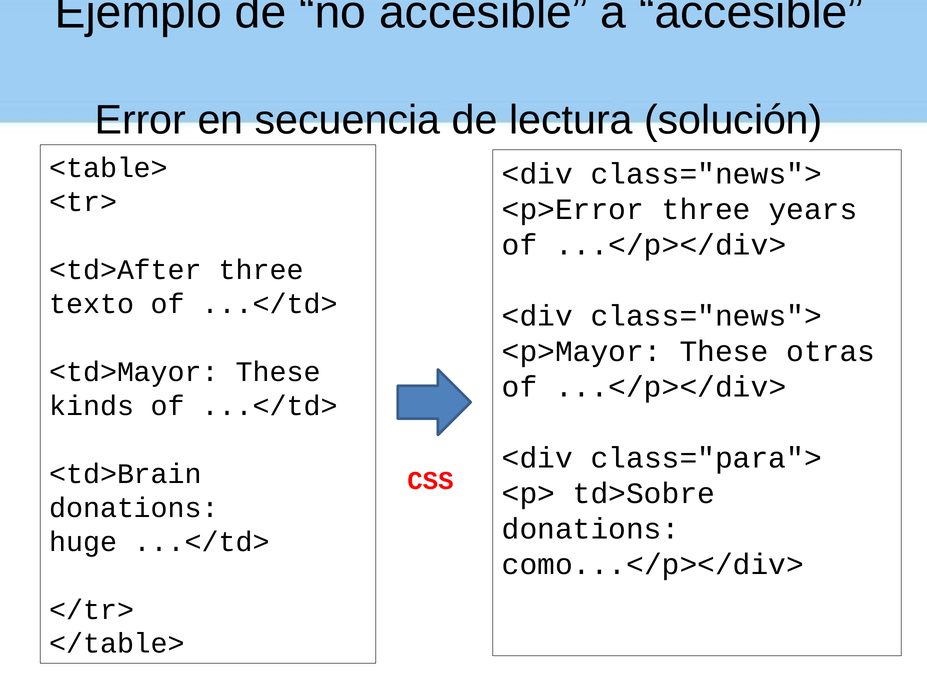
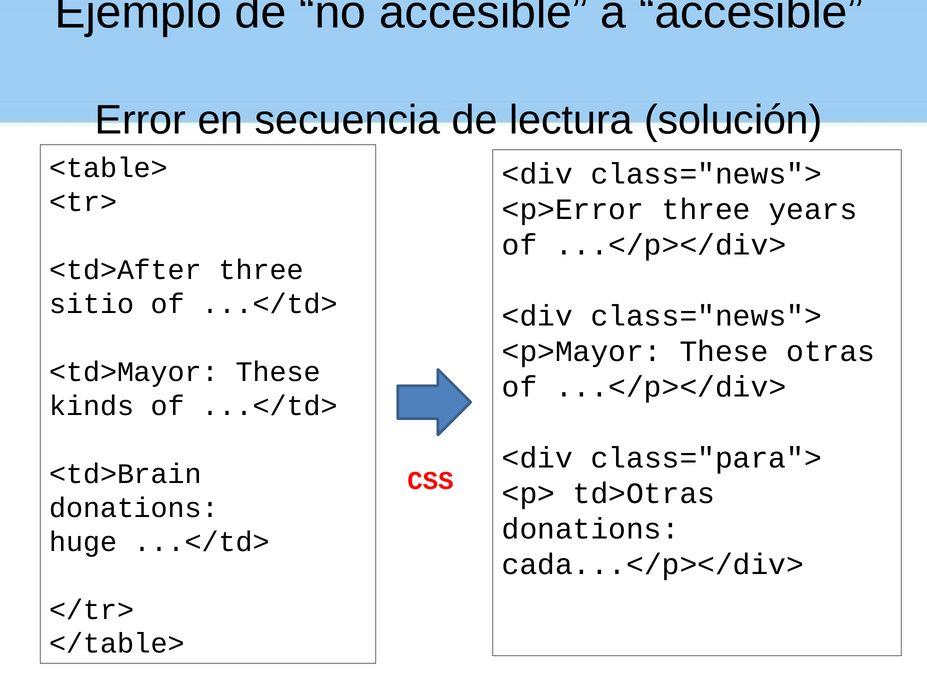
texto: texto -> sitio (92, 304)
td>Sobre: td>Sobre -> td>Otras (644, 494)
como...</p></div>: como...</p></div> -> cada...</p></div> (653, 565)
